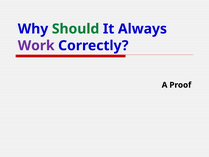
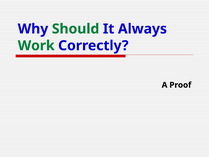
Work colour: purple -> green (36, 46)
